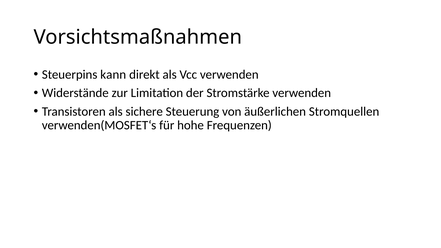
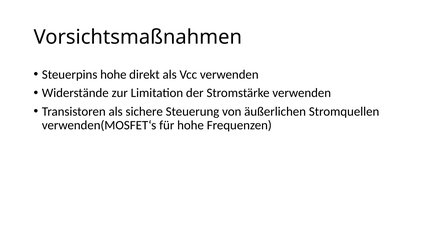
Steuerpins kann: kann -> hohe (113, 75)
